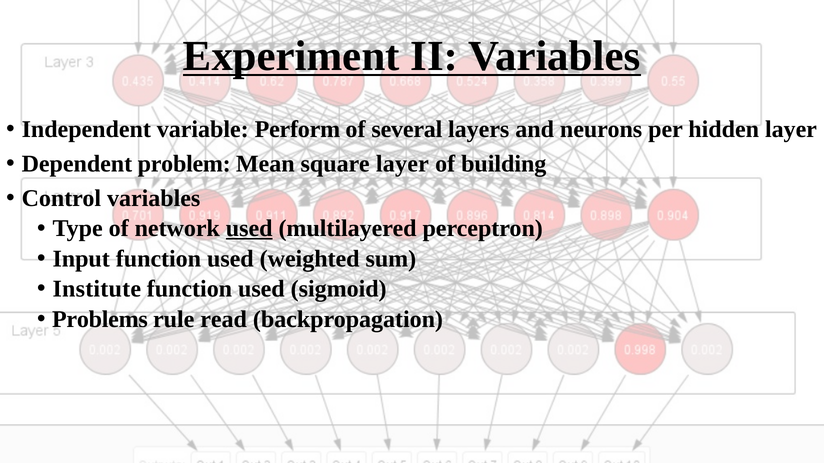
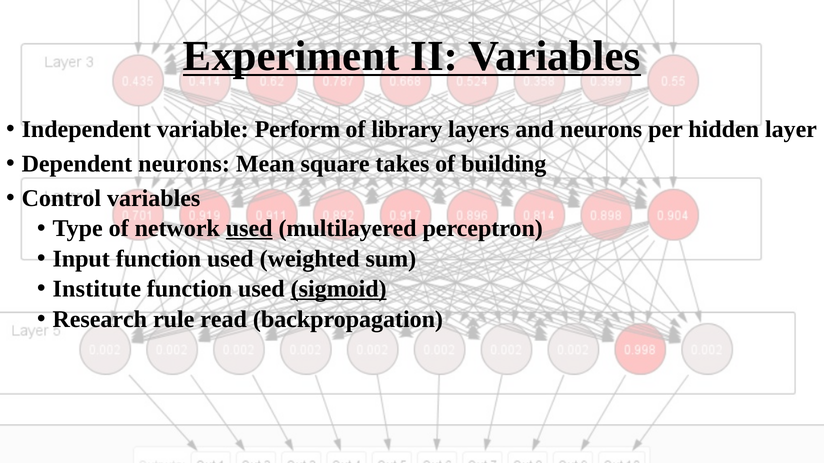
several: several -> library (407, 129)
Dependent problem: problem -> neurons (184, 164)
square layer: layer -> takes (402, 164)
sigmoid underline: none -> present (339, 289)
Problems: Problems -> Research (100, 320)
